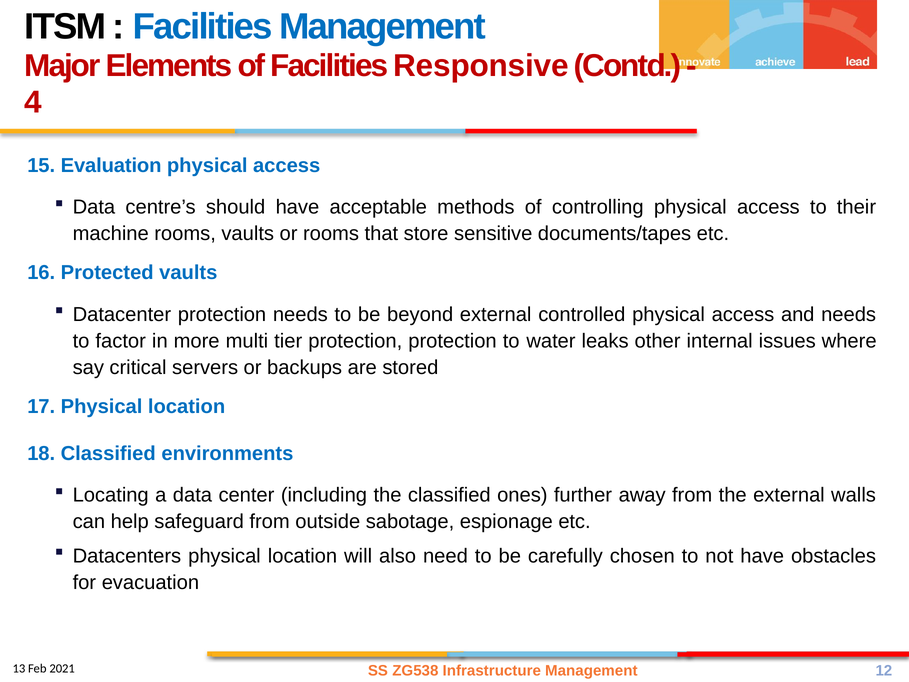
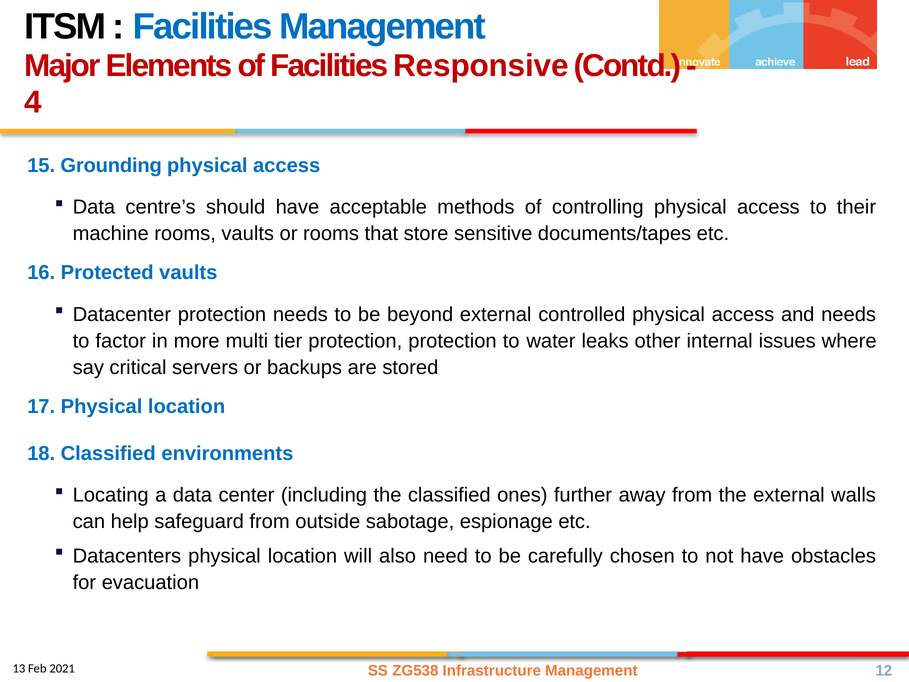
Evaluation: Evaluation -> Grounding (111, 165)
